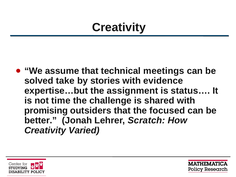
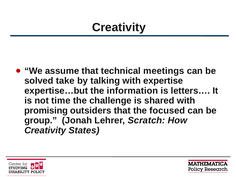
stories: stories -> talking (105, 81)
evidence: evidence -> expertise (163, 81)
assignment: assignment -> information (132, 91)
status…: status… -> letters… (190, 91)
better: better -> group (41, 120)
Varied: Varied -> States (84, 130)
